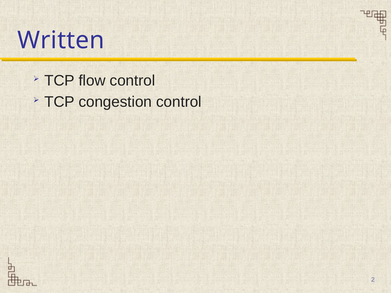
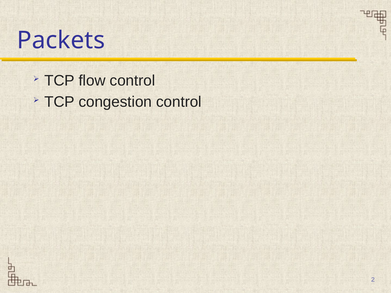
Written: Written -> Packets (61, 40)
